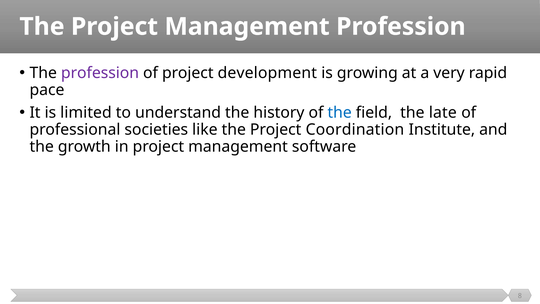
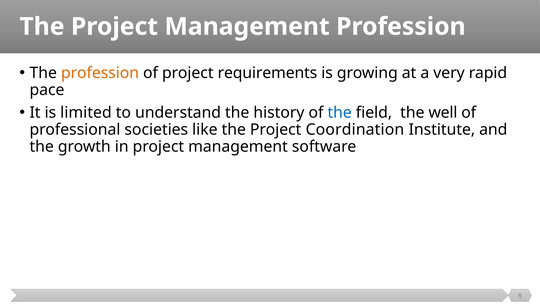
profession colour: purple -> orange (100, 73)
development: development -> requirements (267, 73)
late: late -> well (443, 112)
